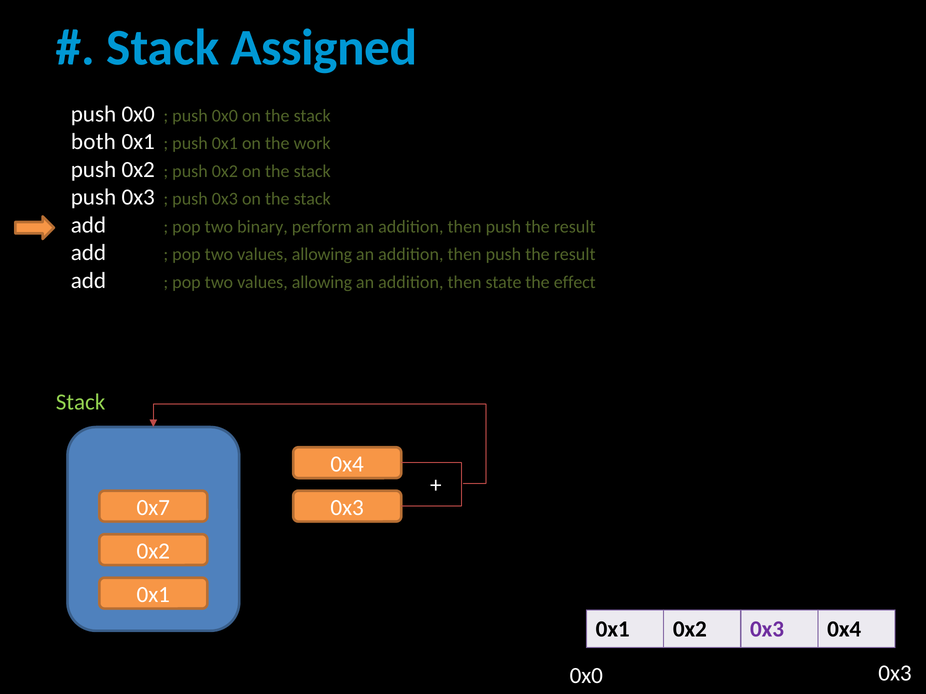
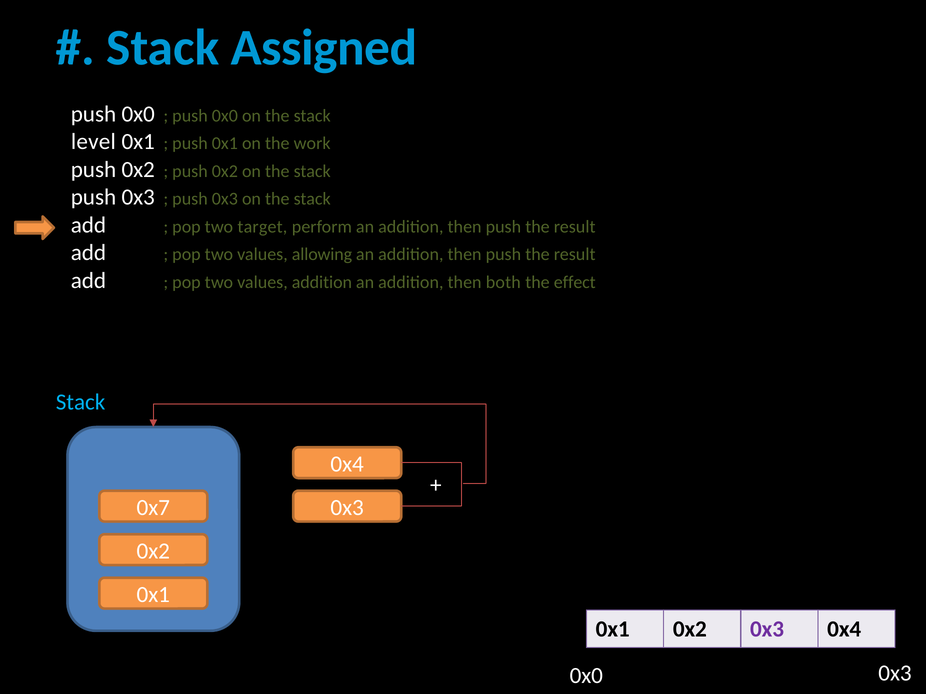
both: both -> level (93, 142)
binary: binary -> target (262, 227)
allowing: allowing -> addition (322, 282)
state: state -> both (503, 282)
Stack colour: light green -> light blue (81, 402)
